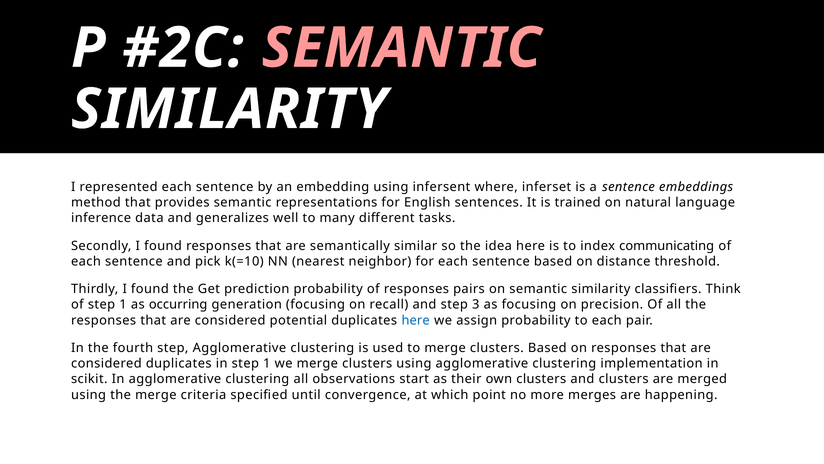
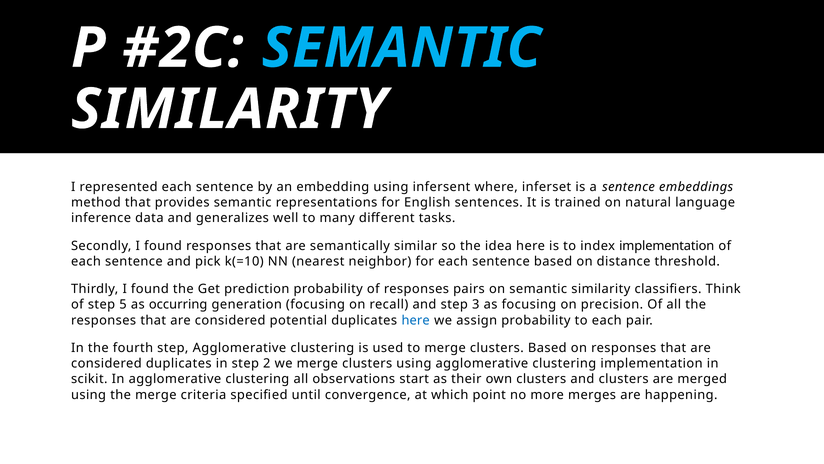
SEMANTIC colour: pink -> light blue (401, 48)
index communicating: communicating -> implementation (667, 246)
of step 1: 1 -> 5 (123, 304)
in step 1: 1 -> 2 (267, 363)
